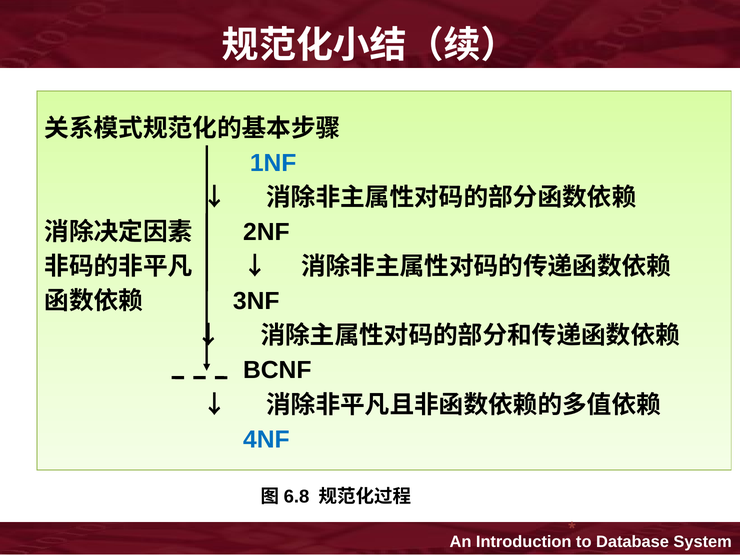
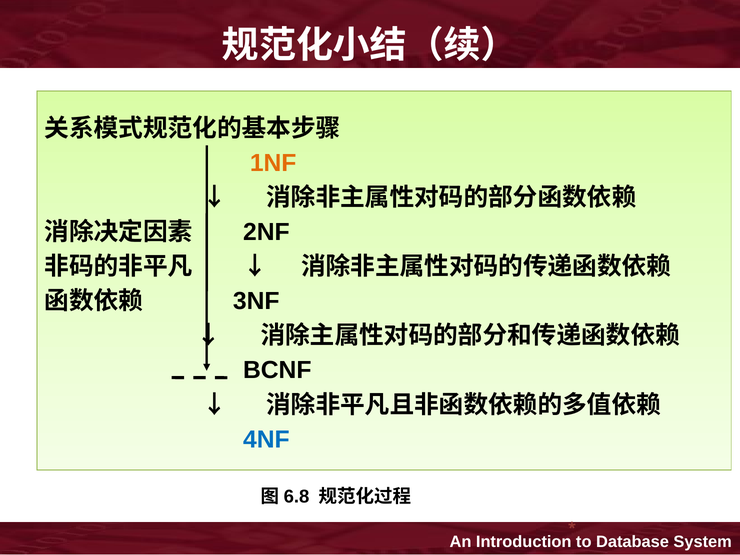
1NF colour: blue -> orange (273, 163)
